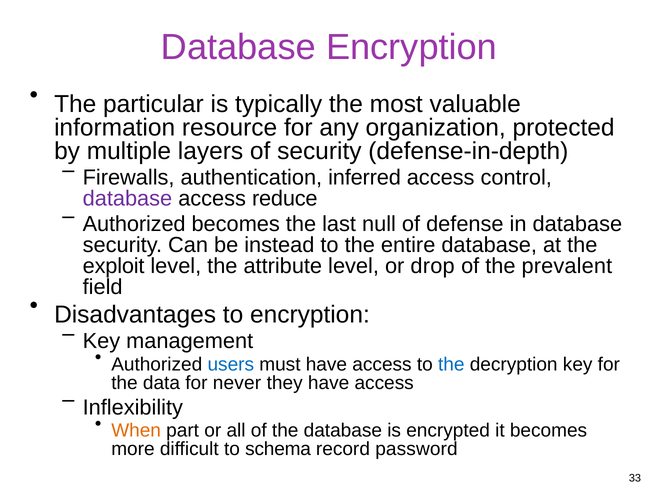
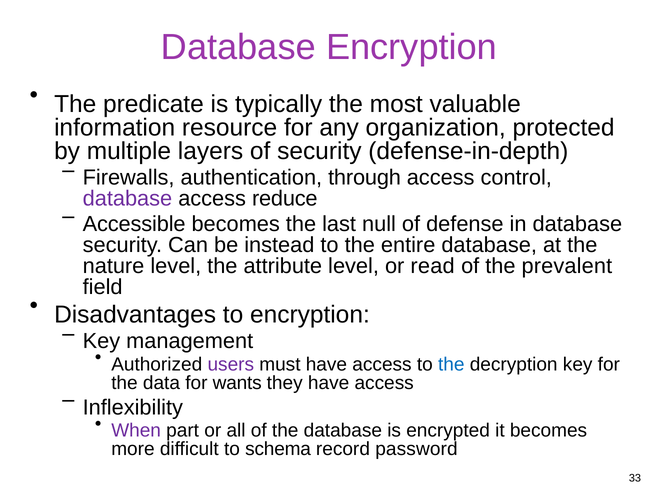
particular: particular -> predicate (153, 104)
inferred: inferred -> through (365, 178)
Authorized: Authorized -> Accessible (134, 224)
exploit: exploit -> nature (114, 266)
drop: drop -> read (433, 266)
users colour: blue -> purple (231, 364)
never: never -> wants (237, 383)
When colour: orange -> purple (136, 430)
